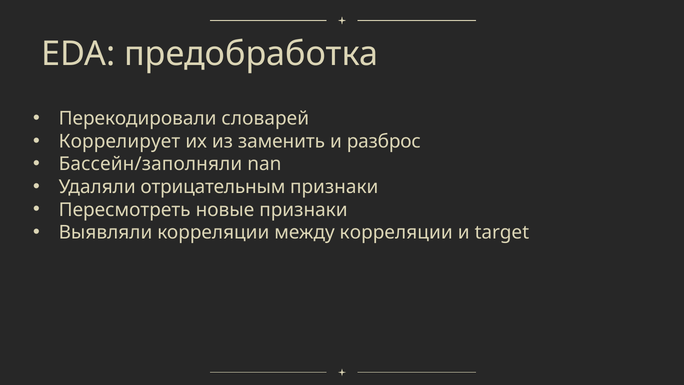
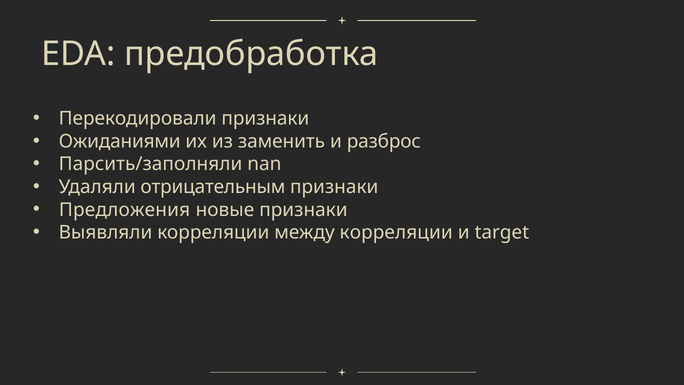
Перекодировали словарей: словарей -> признаки (265, 118)
Коррелирует: Коррелирует -> Ожиданиями (120, 141)
Бассейн/заполняли: Бассейн/заполняли -> Парсить/заполняли (151, 164)
Пересмотреть: Пересмотреть -> Предложения (125, 210)
